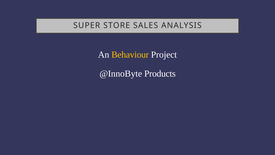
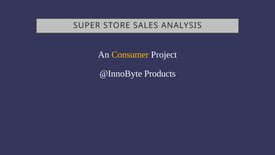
Behaviour: Behaviour -> Consumer (130, 55)
